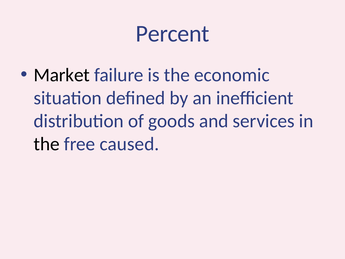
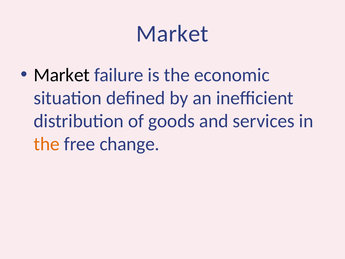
Percent: Percent -> Market (172, 34)
the colour: black -> orange (47, 144)
caused: caused -> change (130, 144)
